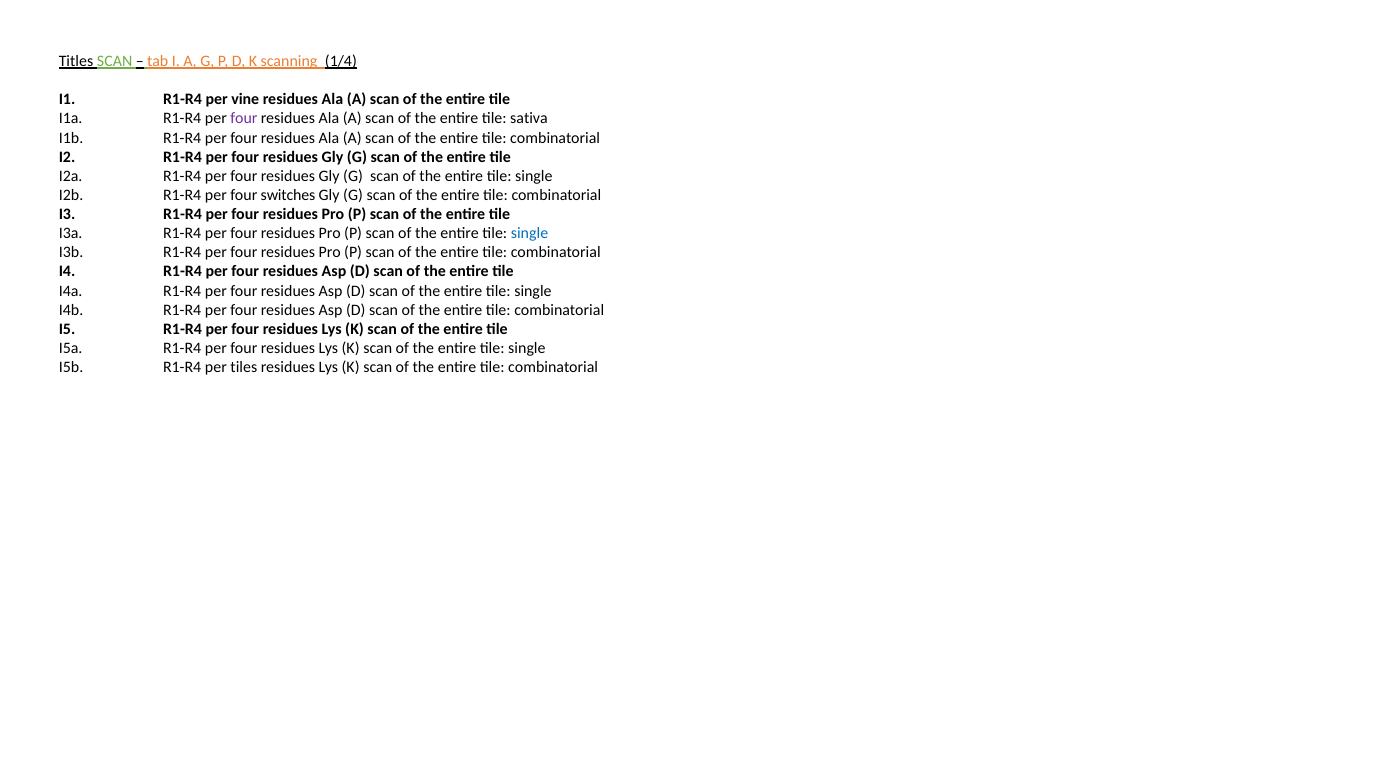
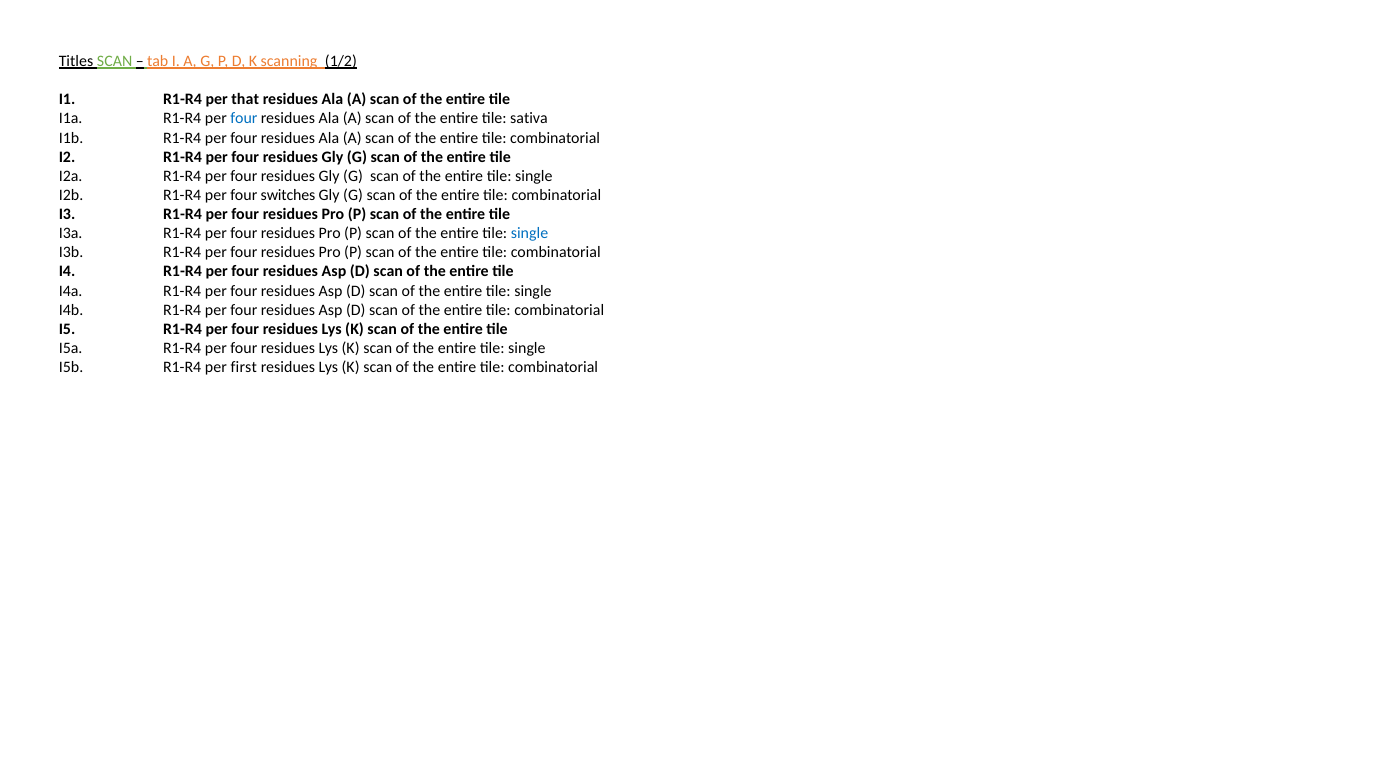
1/4: 1/4 -> 1/2 (341, 61)
vine: vine -> that (245, 100)
four colour: purple -> blue (244, 119)
tiles: tiles -> first (244, 367)
